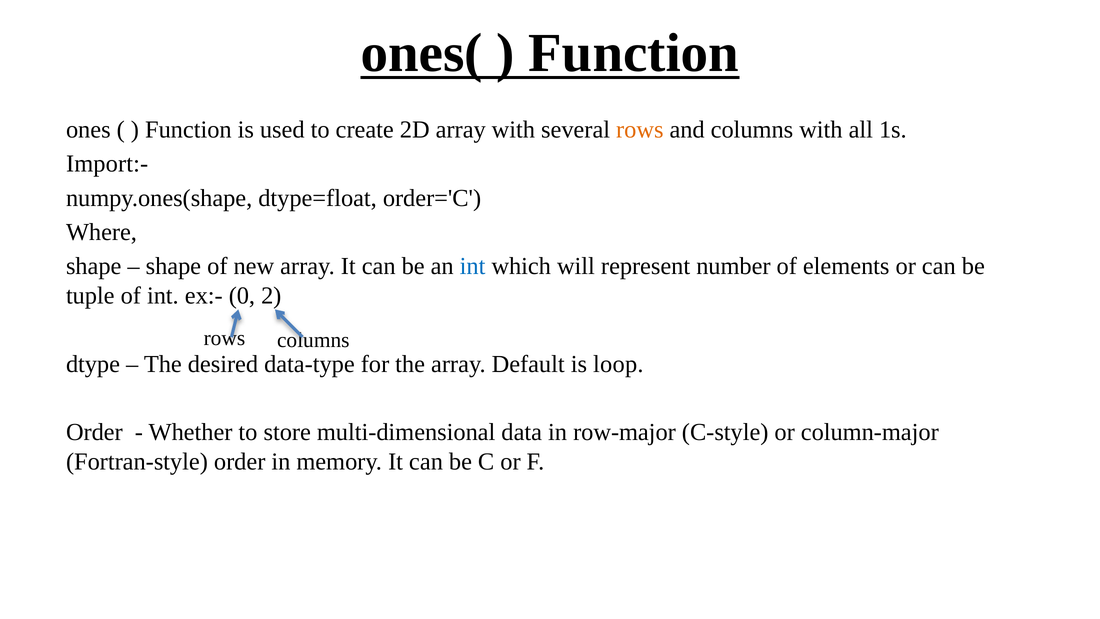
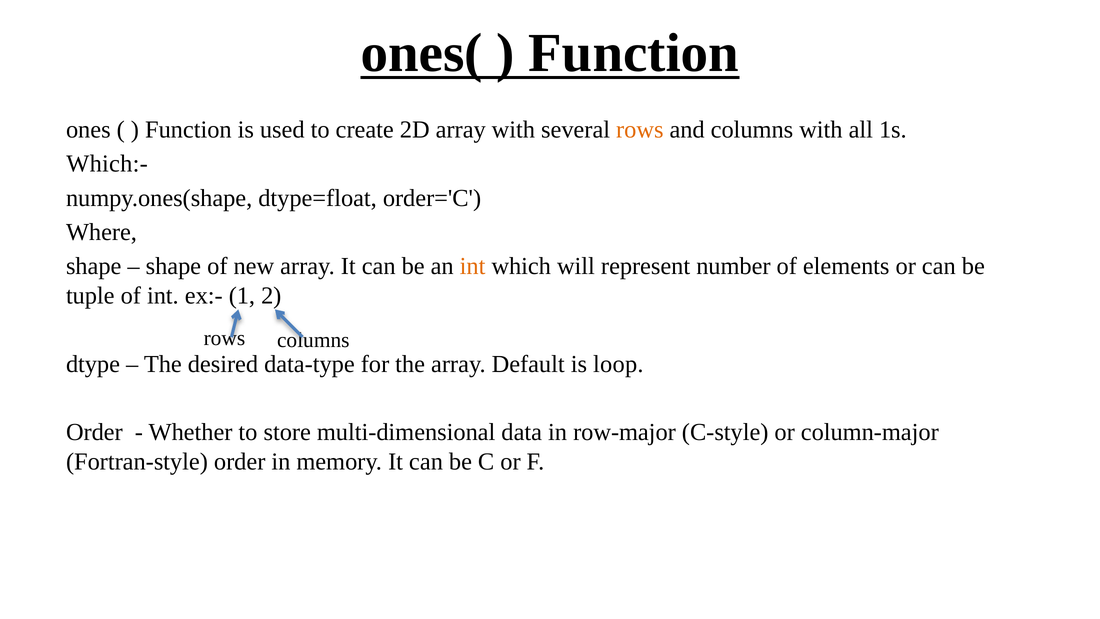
Import:-: Import:- -> Which:- (107, 164)
int colour: blue -> orange (473, 266)
0: 0 -> 1 (242, 295)
